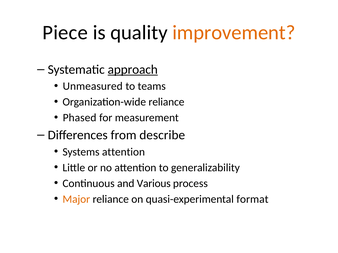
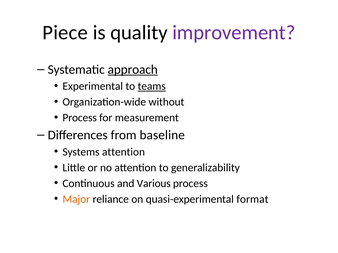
improvement colour: orange -> purple (234, 33)
Unmeasured: Unmeasured -> Experimental (93, 86)
teams underline: none -> present (152, 86)
Organization-wide reliance: reliance -> without (166, 102)
Phased: Phased -> Process (80, 118)
describe: describe -> baseline (162, 135)
